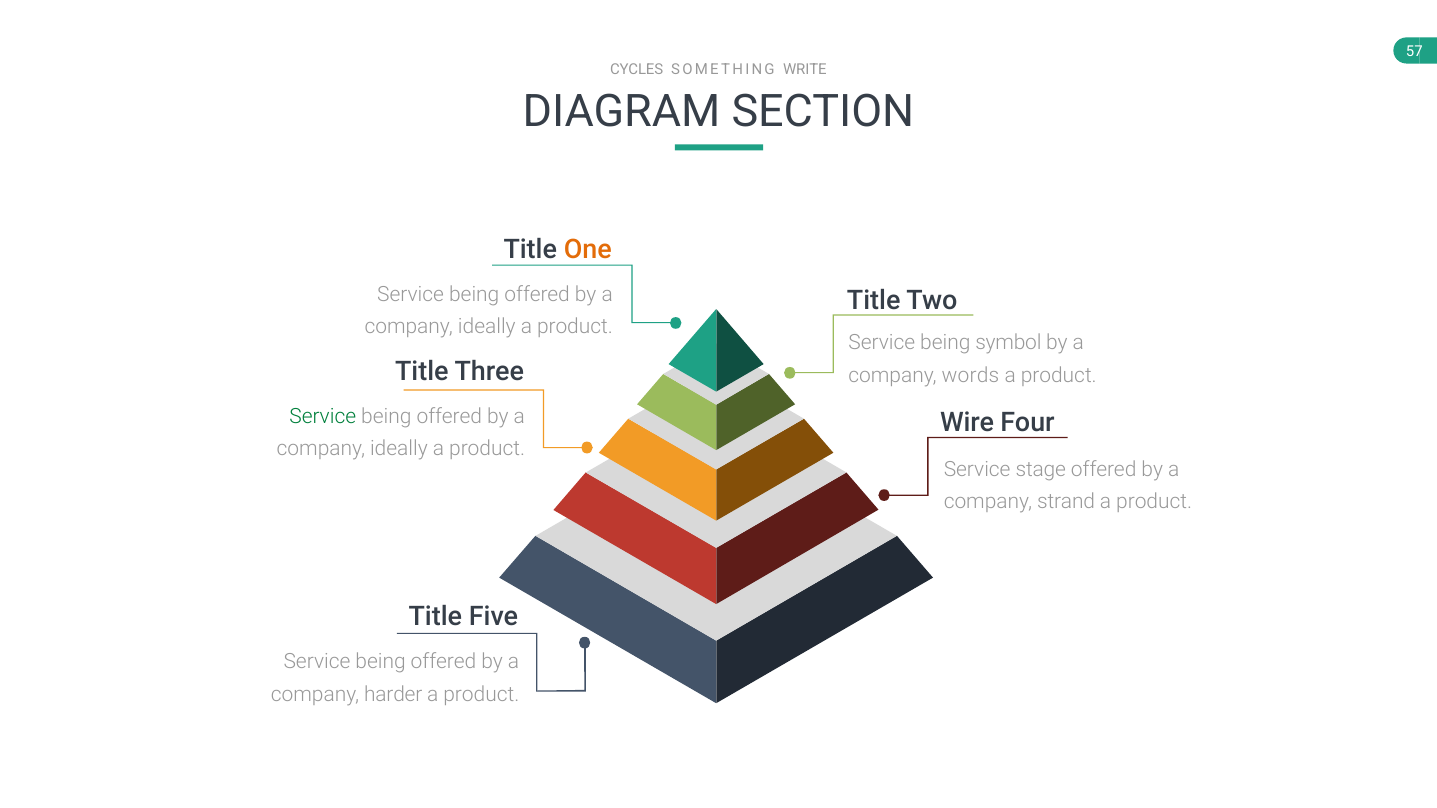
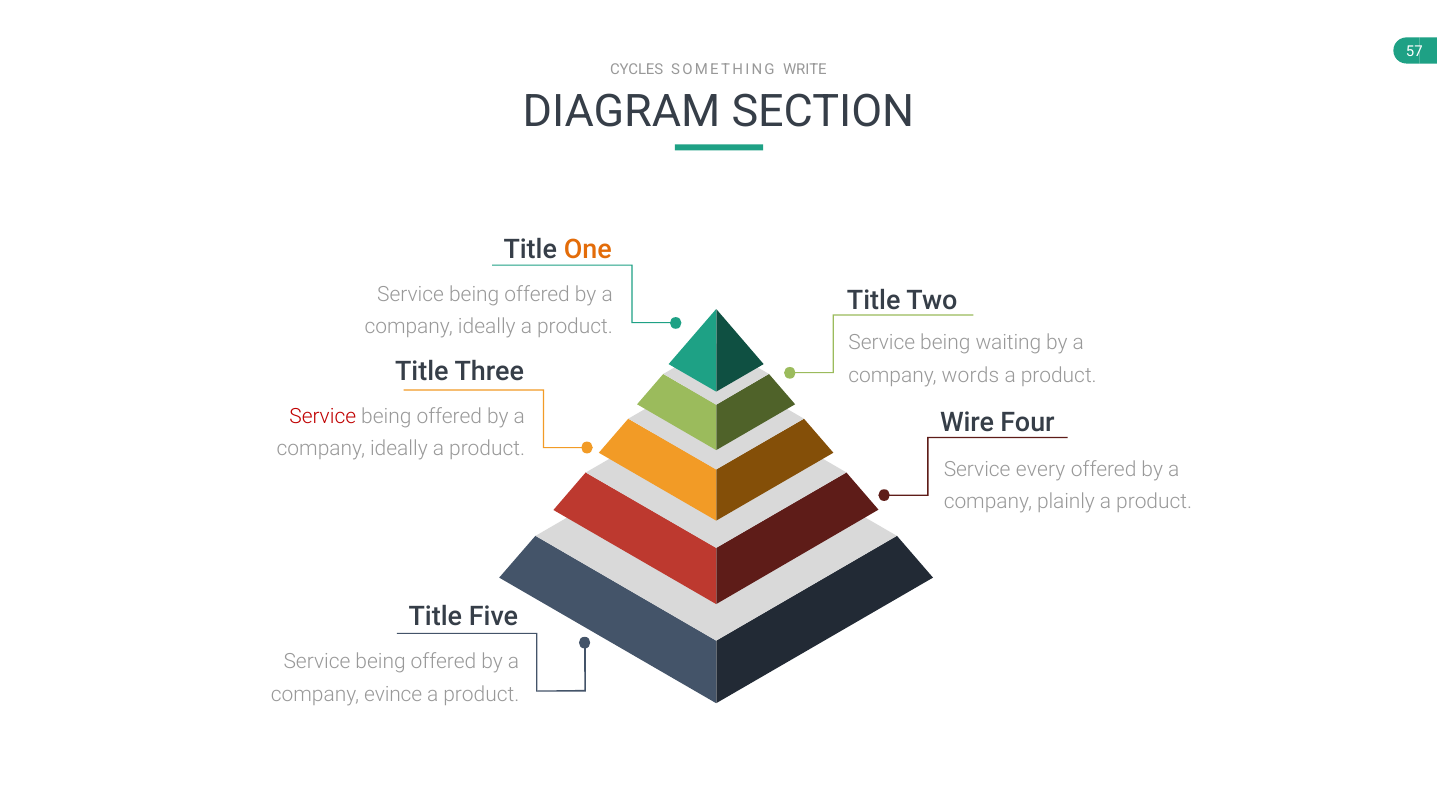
symbol: symbol -> waiting (1008, 343)
Service colour: green -> red (323, 417)
stage: stage -> every (1041, 470)
strand: strand -> plainly (1066, 502)
harder: harder -> evince (393, 695)
